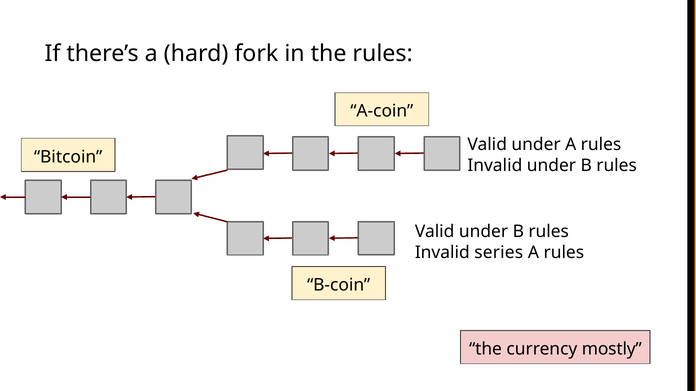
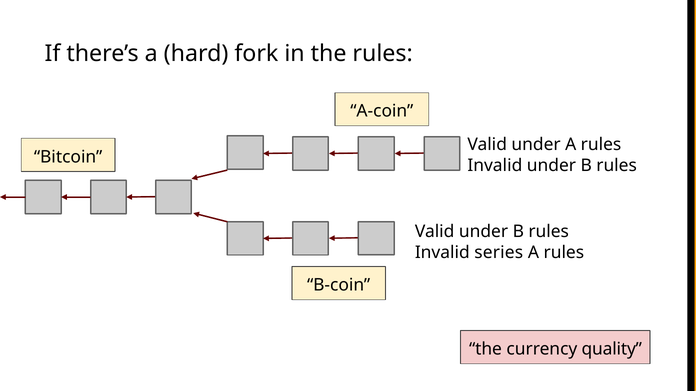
mostly: mostly -> quality (612, 350)
